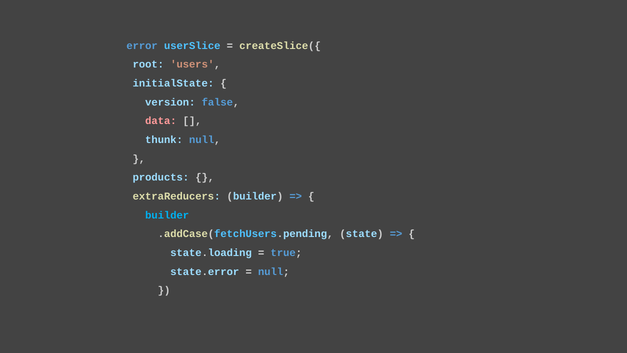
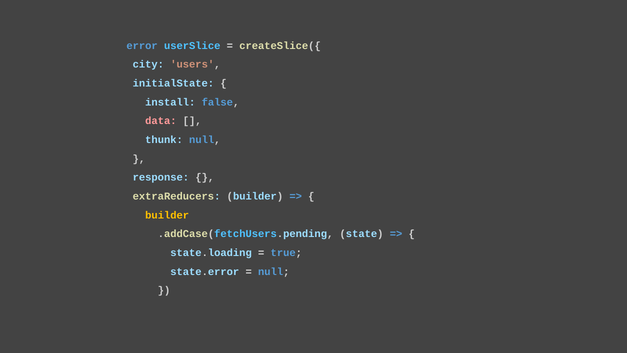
root: root -> city (148, 64)
version: version -> install (170, 102)
products: products -> response (161, 177)
builder colour: light blue -> yellow (167, 215)
